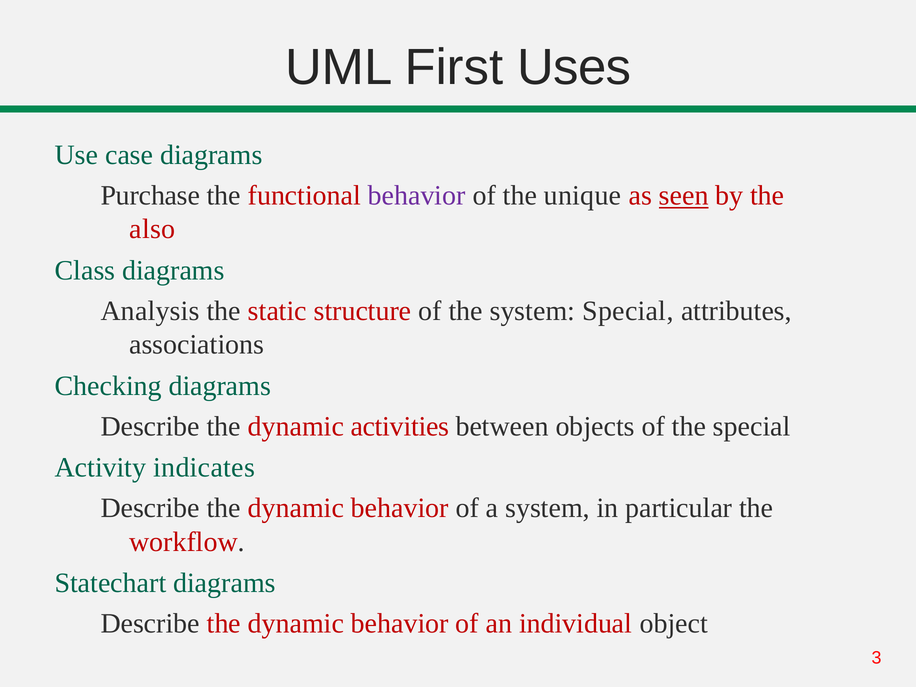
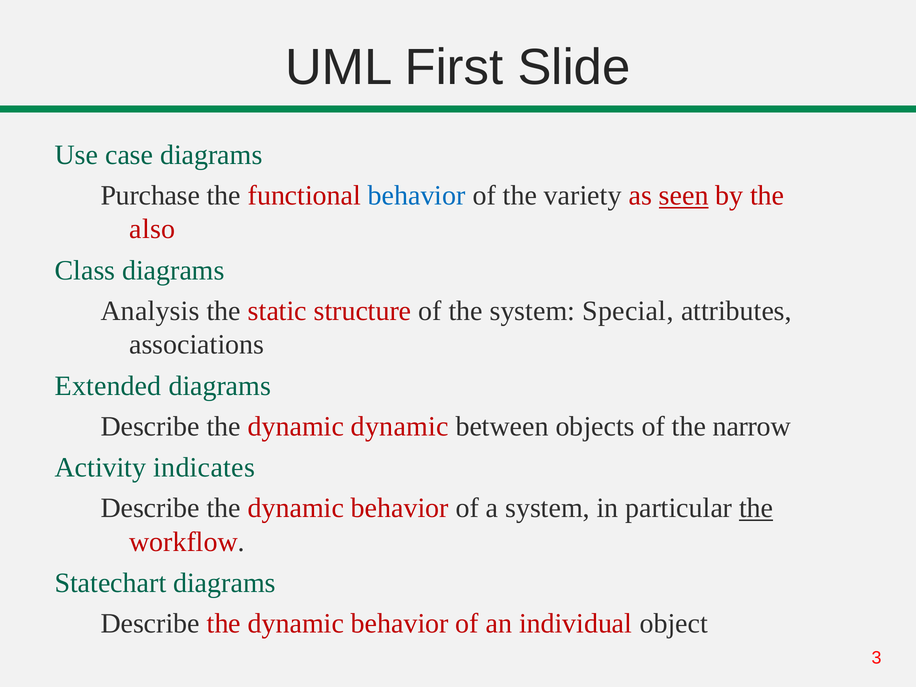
Uses: Uses -> Slide (574, 67)
behavior colour: purple -> blue (417, 196)
unique: unique -> variety (583, 196)
Checking: Checking -> Extended (108, 386)
dynamic activities: activities -> dynamic (400, 426)
the special: special -> narrow (752, 426)
the underline: none -> present (756, 508)
